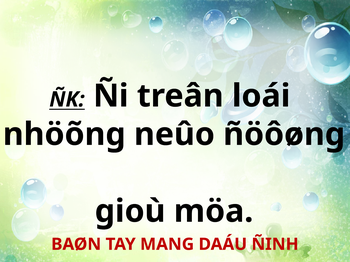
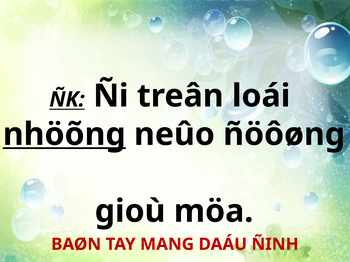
nhöõng underline: none -> present (64, 135)
